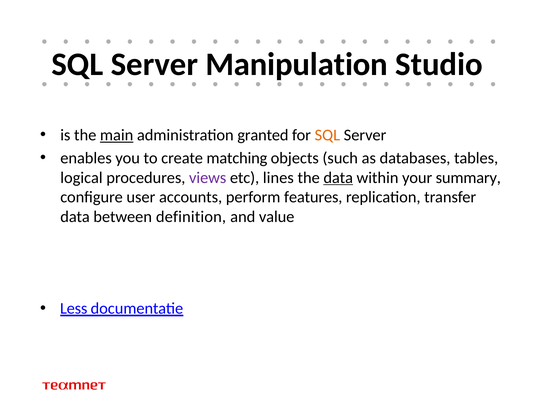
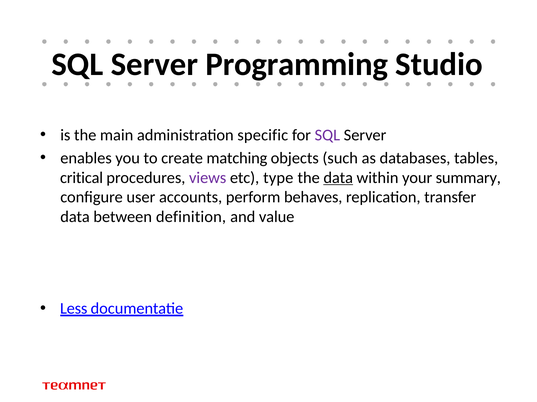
Manipulation: Manipulation -> Programming (297, 65)
main underline: present -> none (117, 135)
granted: granted -> specific (263, 135)
SQL colour: orange -> purple (327, 135)
logical: logical -> critical (82, 178)
lines: lines -> type (278, 178)
features: features -> behaves (313, 198)
